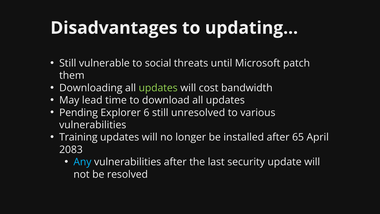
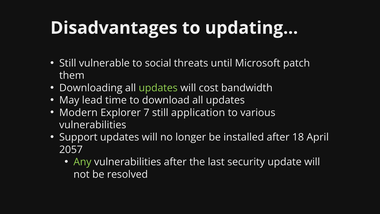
Pending: Pending -> Modern (78, 112)
6: 6 -> 7 (146, 112)
unresolved: unresolved -> application (198, 112)
Training: Training -> Support (78, 137)
65: 65 -> 18 (298, 137)
2083: 2083 -> 2057 (71, 150)
Any colour: light blue -> light green (82, 162)
